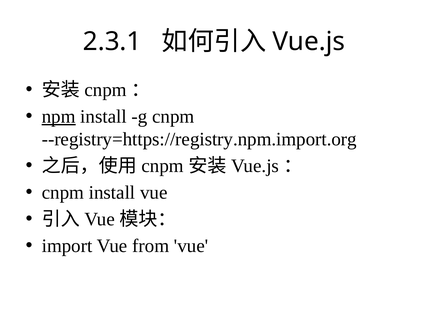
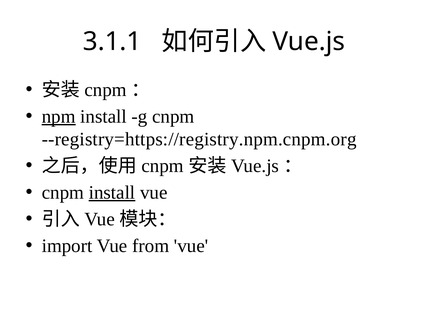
2.3.1: 2.3.1 -> 3.1.1 (112, 41)
--registry=https://registry.npm.import.org: --registry=https://registry.npm.import.org -> --registry=https://registry.npm.cnpm.org (199, 139)
install underline: none -> present (112, 193)
